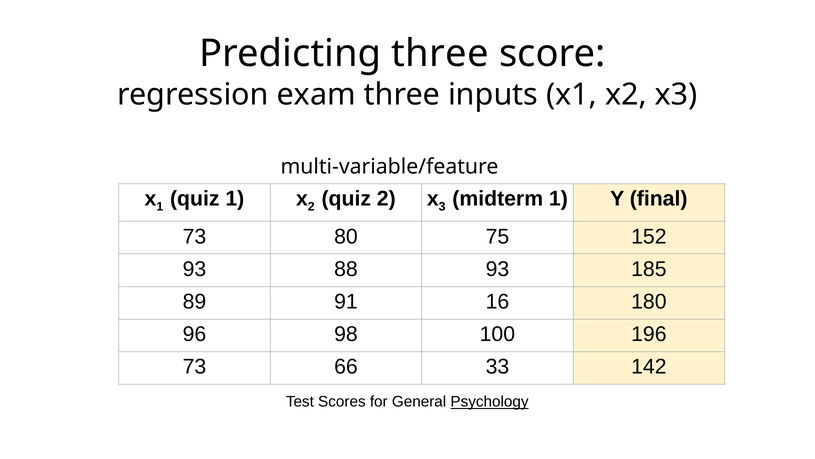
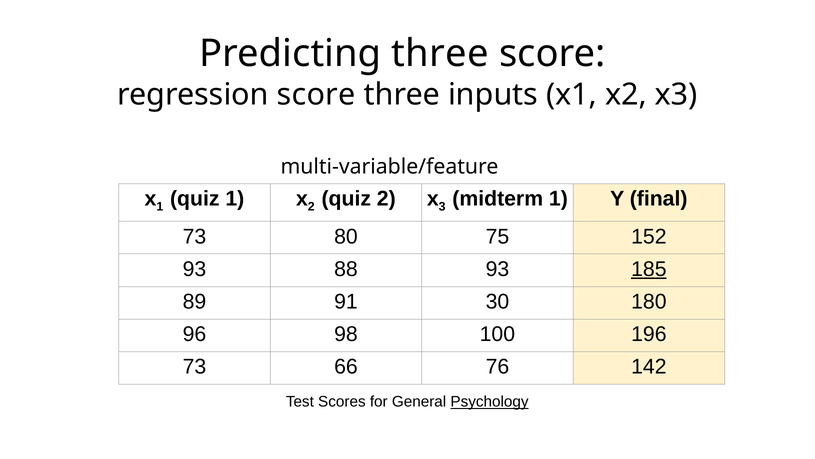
regression exam: exam -> score (316, 94)
185 underline: none -> present (649, 269)
16: 16 -> 30 (497, 301)
33: 33 -> 76 (497, 366)
